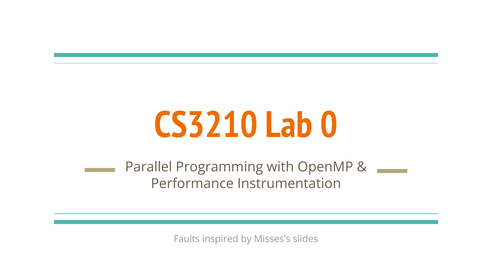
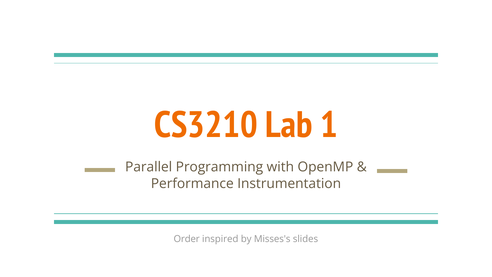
0: 0 -> 1 (329, 125)
Faults: Faults -> Order (187, 239)
